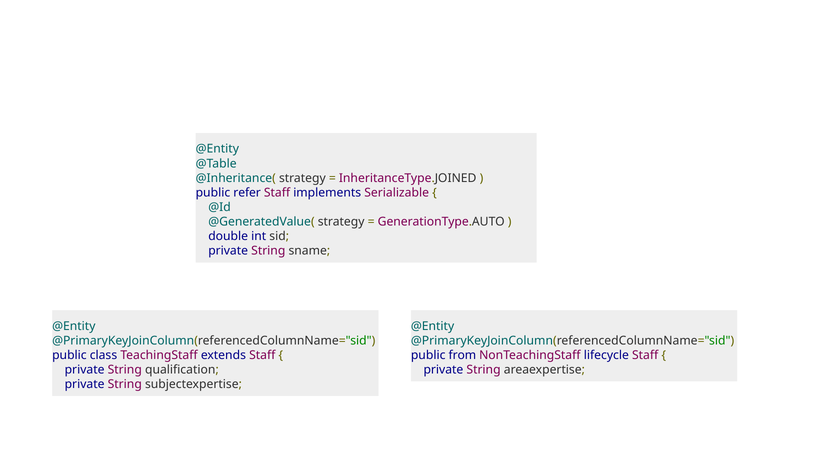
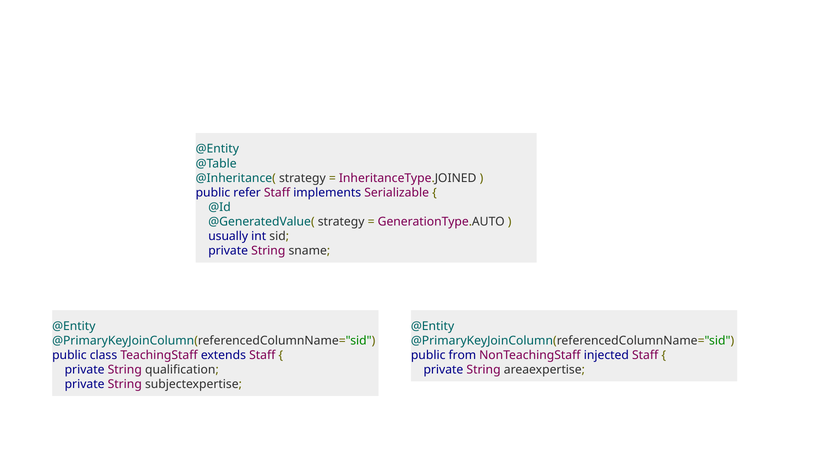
double: double -> usually (228, 236)
lifecycle: lifecycle -> injected (606, 355)
